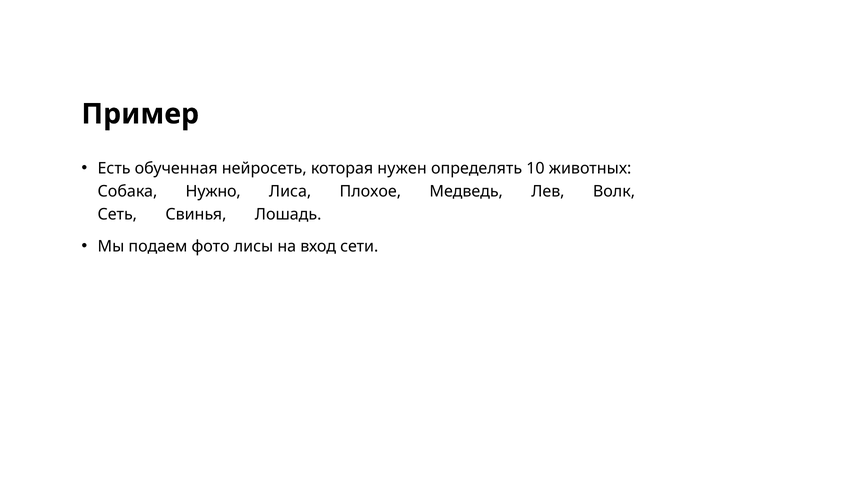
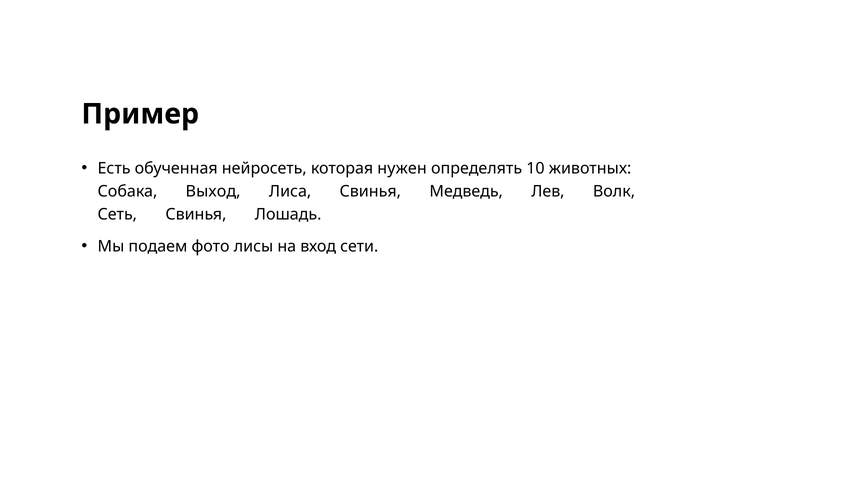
Нужно: Нужно -> Выход (213, 191)
Лиса Плохое: Плохое -> Свинья (370, 191)
